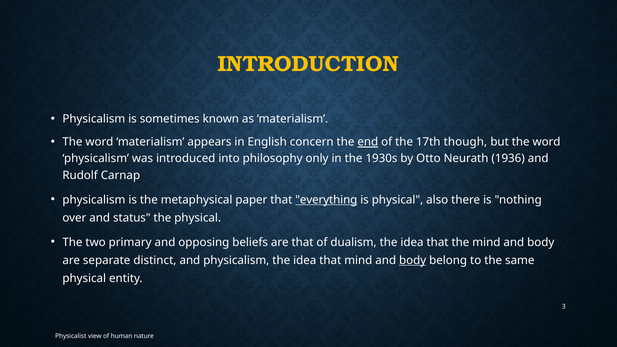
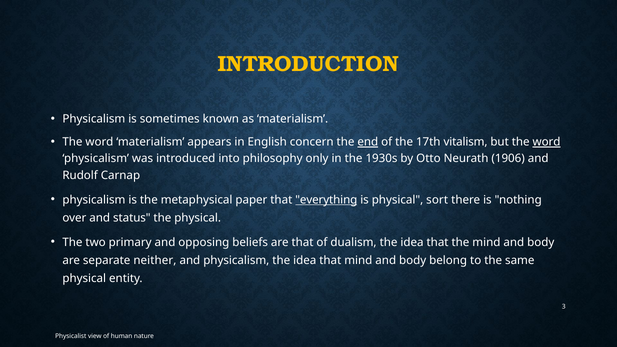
though: though -> vitalism (466, 142)
word underline: none -> present (547, 142)
1936: 1936 -> 1906 (508, 159)
also: also -> sort (437, 200)
distinct: distinct -> neither (155, 260)
body underline: present -> none (413, 260)
